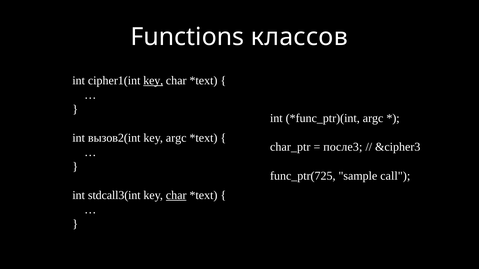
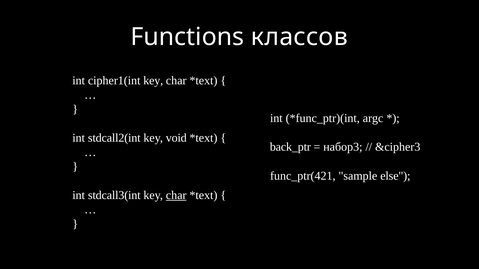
key underline: present -> none (153, 81)
вызов2(int: вызов2(int -> stdcall2(int (114, 138)
key argc: argc -> void (176, 138)
char_ptr: char_ptr -> back_ptr (290, 147)
после3: после3 -> набор3 (343, 147)
func_ptr(725: func_ptr(725 -> func_ptr(421 (303, 176)
call: call -> else (395, 176)
